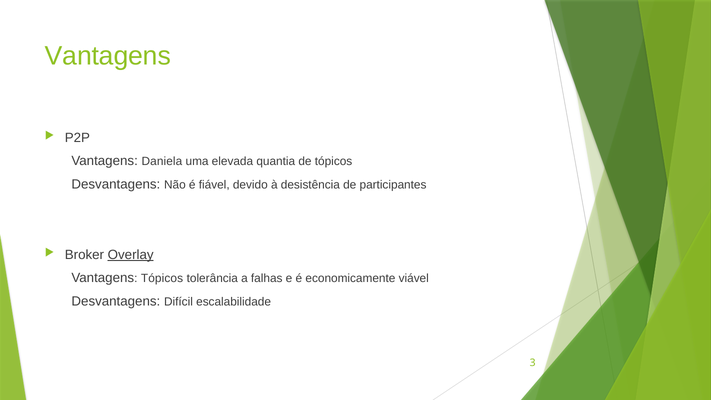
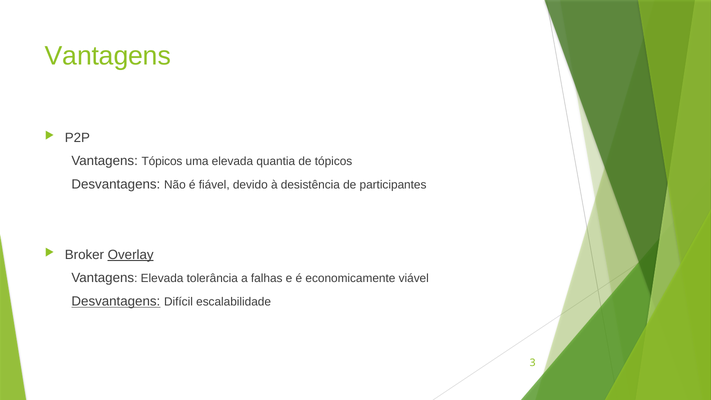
Vantagens Daniela: Daniela -> Tópicos (162, 162)
Vantagens Tópicos: Tópicos -> Elevada (162, 279)
Desvantagens underline: none -> present (116, 301)
